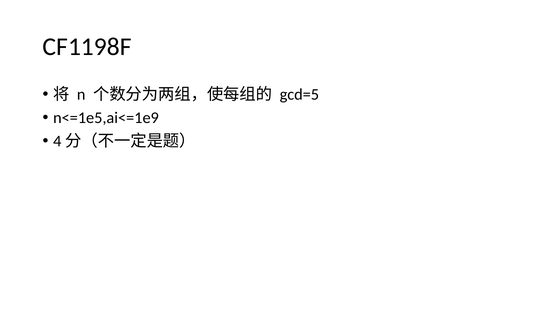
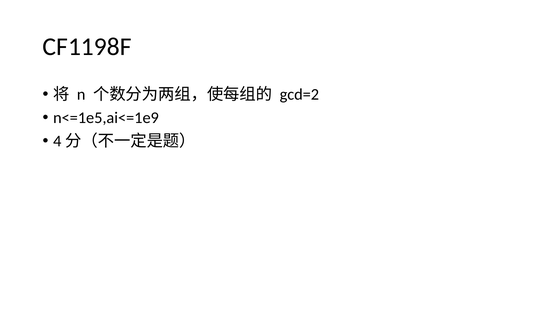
gcd=5: gcd=5 -> gcd=2 (299, 95)
